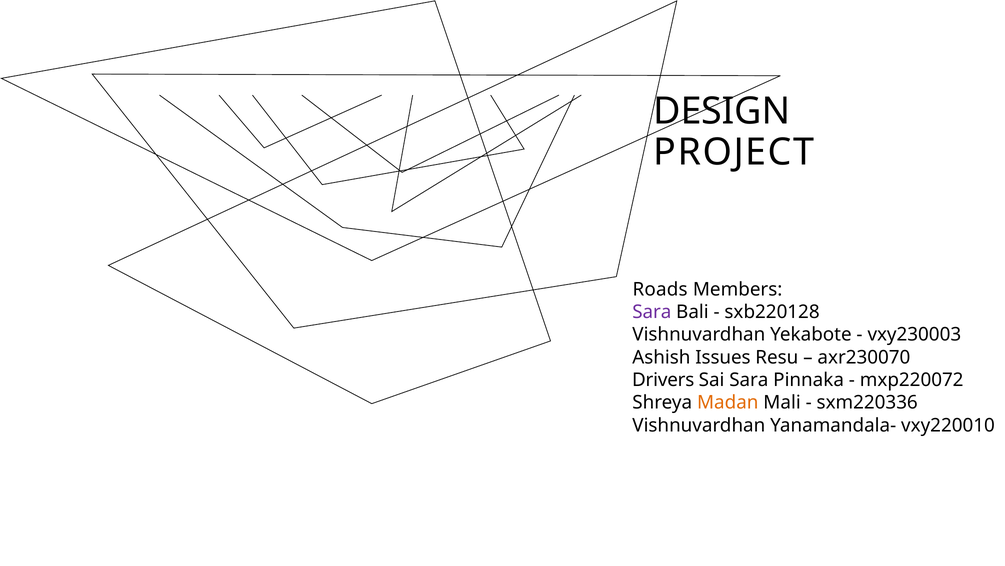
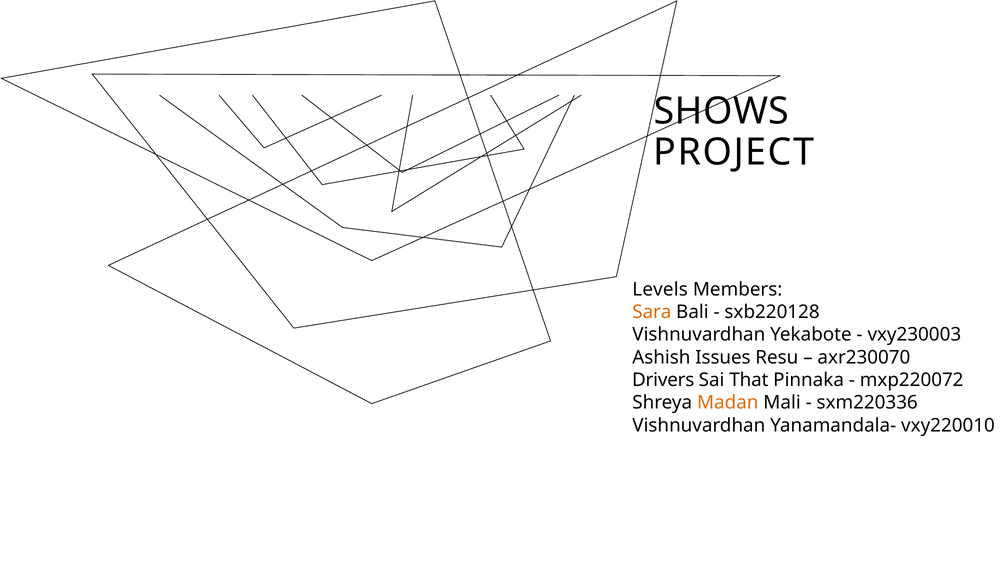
DESIGN: DESIGN -> SHOWS (721, 111)
Roads: Roads -> Levels (660, 289)
Sara colour: purple -> orange (652, 312)
Sai Sara: Sara -> That (749, 380)
